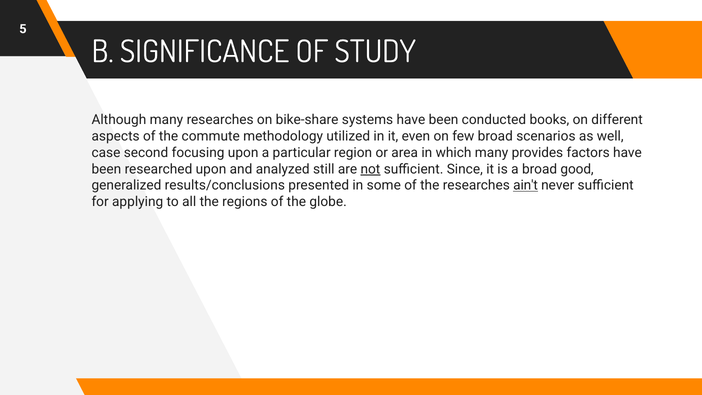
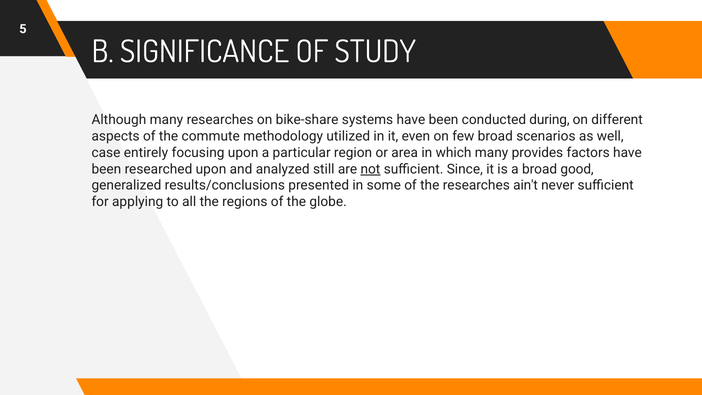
books: books -> during (549, 120)
second: second -> entirely (146, 153)
ain't underline: present -> none (526, 185)
